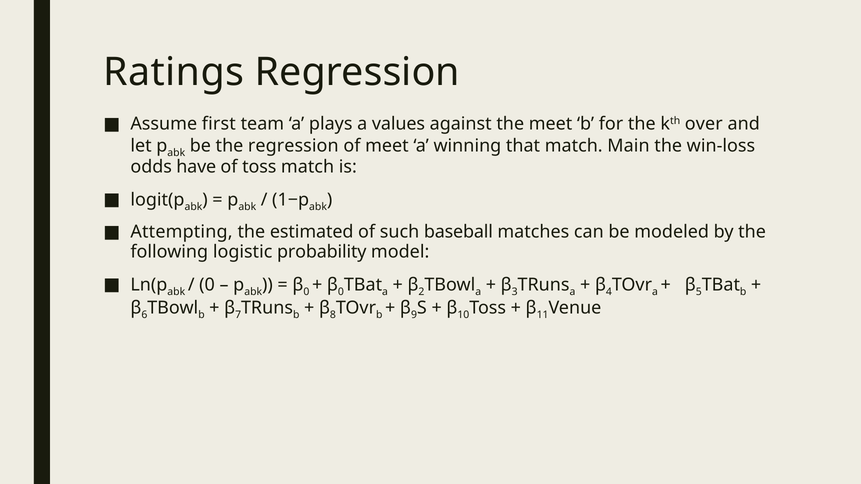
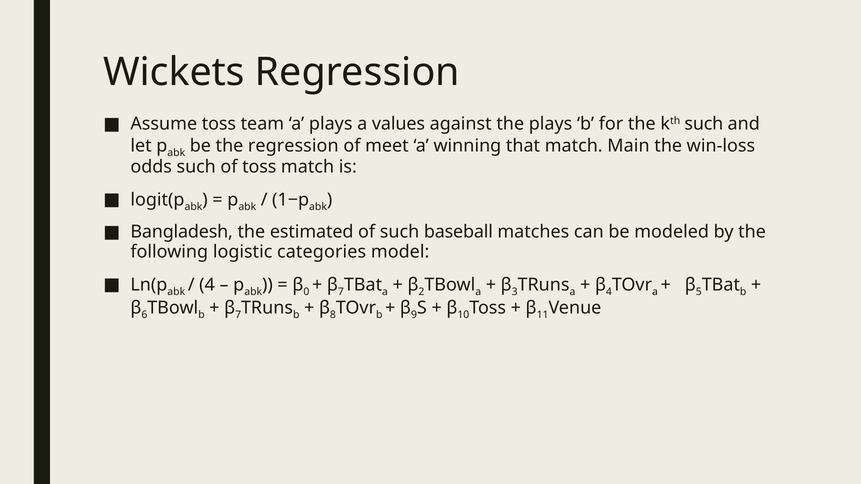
Ratings: Ratings -> Wickets (174, 72)
Assume first: first -> toss (219, 124)
the meet: meet -> plays (551, 124)
kth over: over -> such (704, 124)
odds have: have -> such (196, 167)
Attempting: Attempting -> Bangladesh (182, 232)
probability: probability -> categories (322, 252)
0: 0 -> 4 (207, 285)
0: 0 -> 7 (341, 292)
